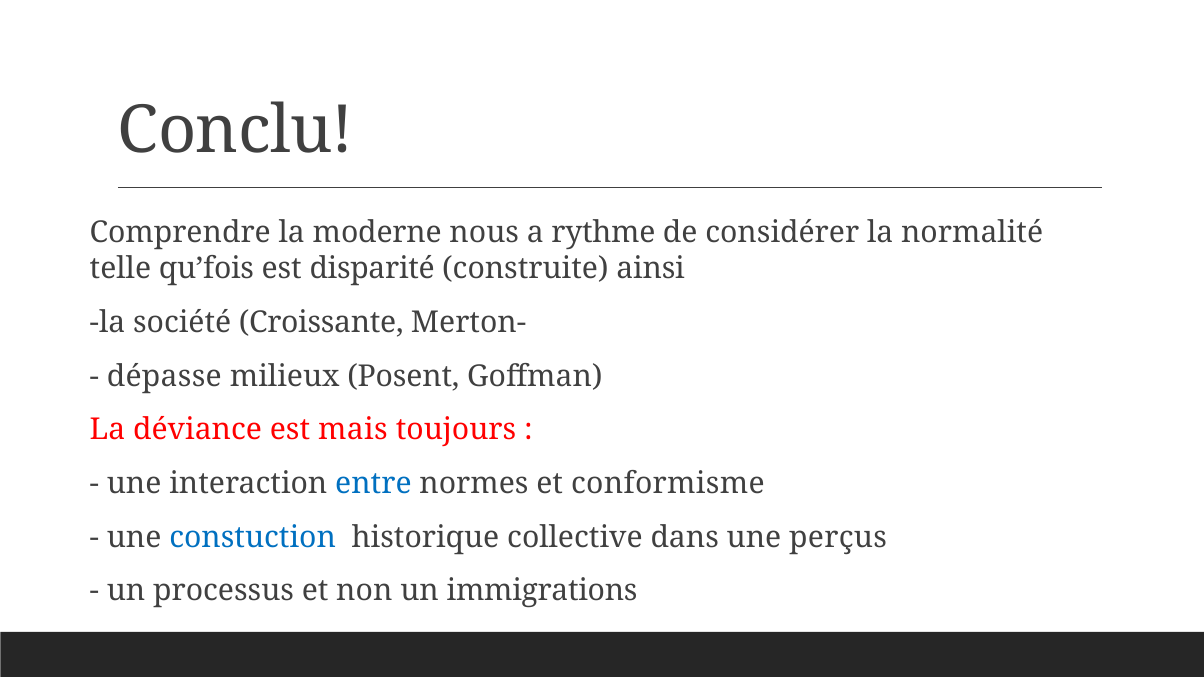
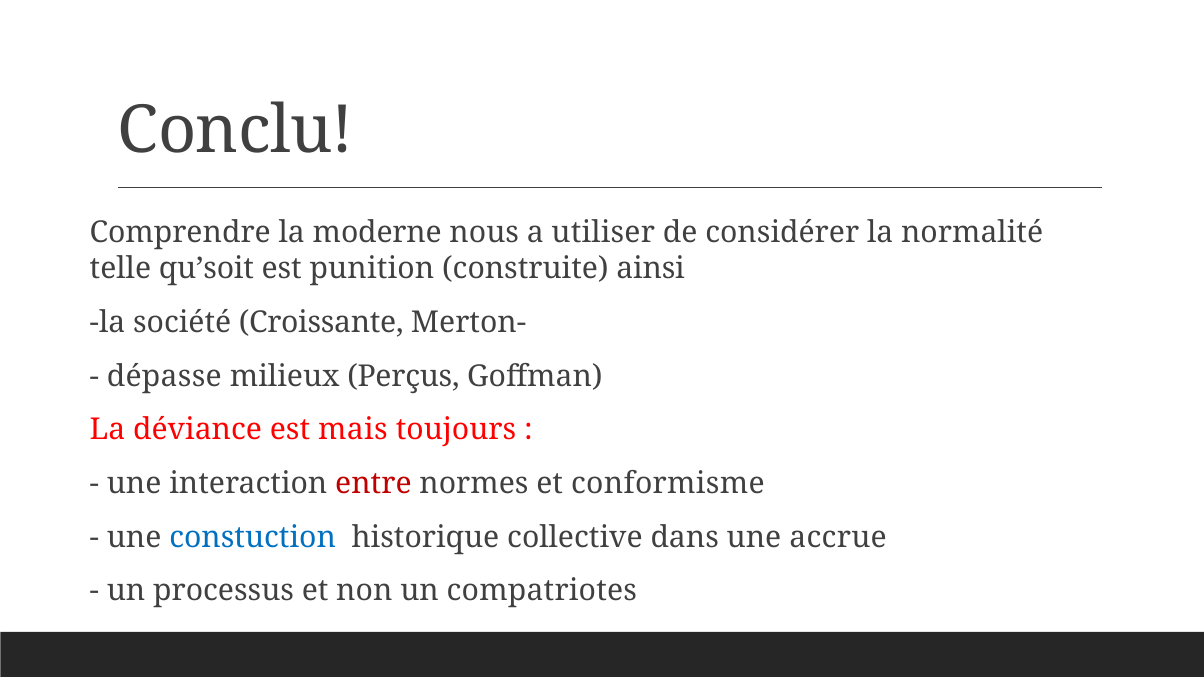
rythme: rythme -> utiliser (603, 233)
qu’fois: qu’fois -> qu’soit (206, 269)
disparité: disparité -> punition (372, 269)
Posent: Posent -> Perçus (403, 376)
entre colour: blue -> red (373, 484)
perçus: perçus -> accrue (838, 537)
immigrations: immigrations -> compatriotes (542, 591)
